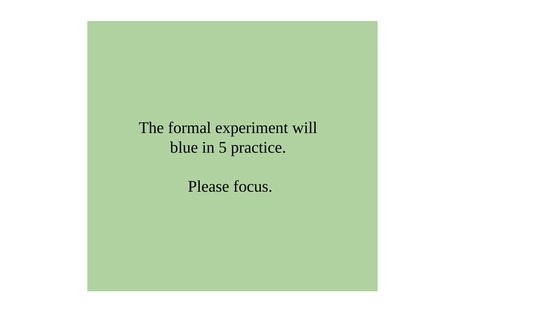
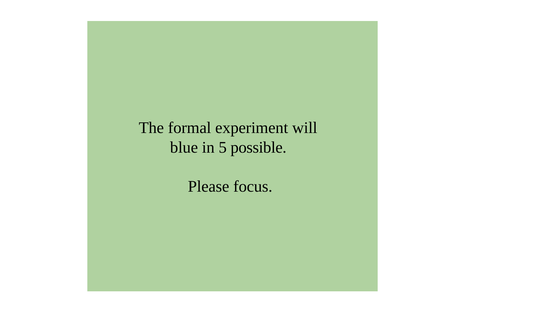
practice: practice -> possible (259, 148)
